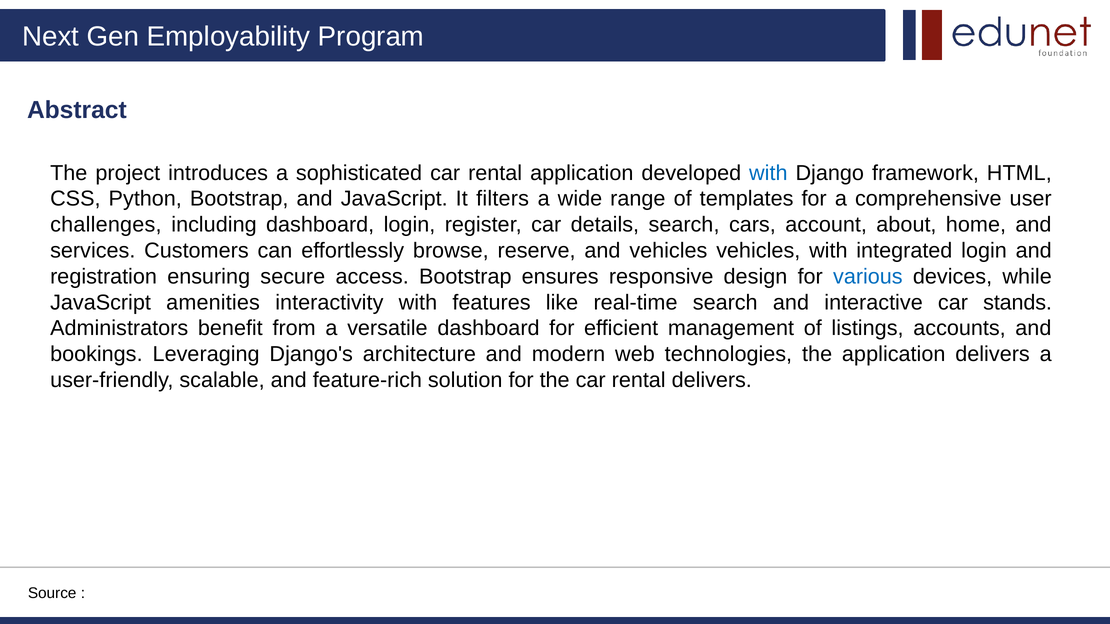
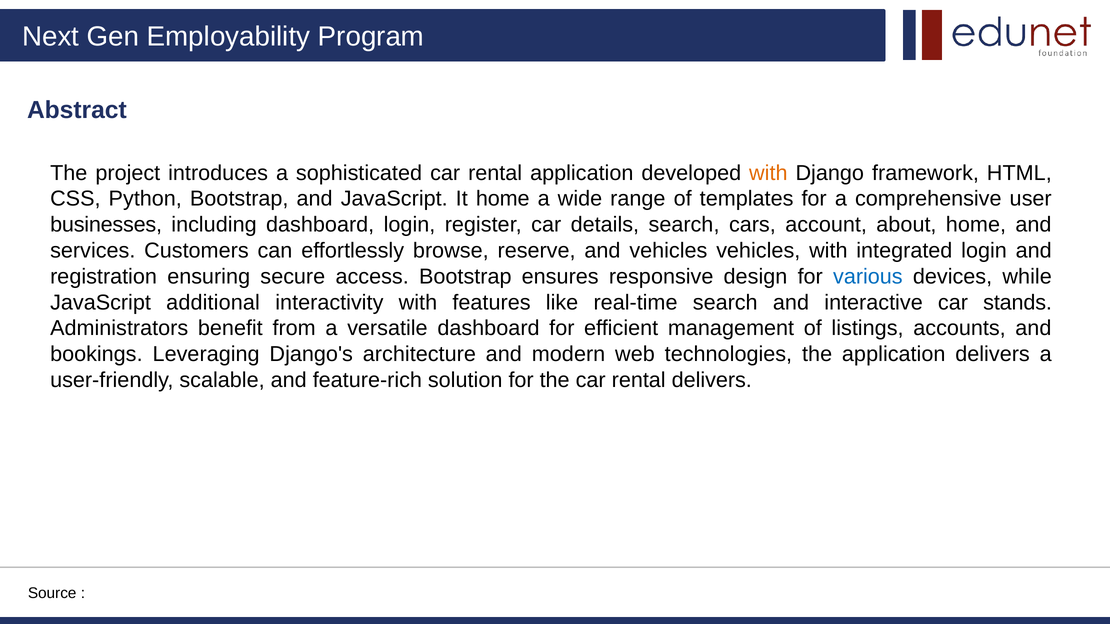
with colour: blue -> orange (768, 173)
It filters: filters -> home (503, 199)
challenges: challenges -> businesses (106, 225)
amenities: amenities -> additional (213, 303)
